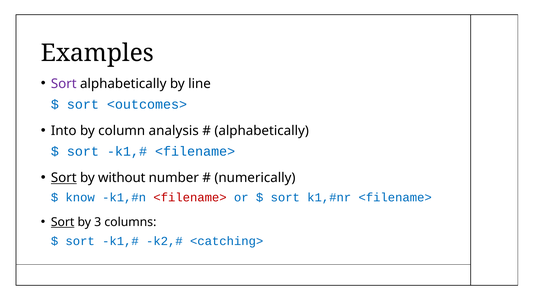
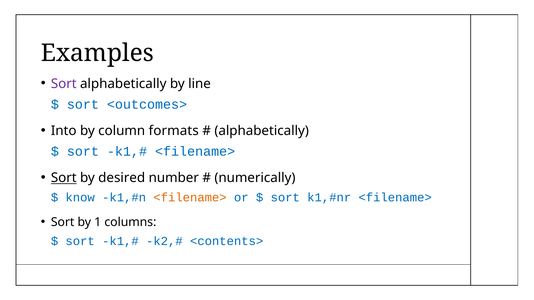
analysis: analysis -> formats (174, 131)
without: without -> desired (122, 178)
<filename> colour: red -> orange (190, 198)
Sort underline: present -> none (63, 222)
3: 3 -> 1 (98, 222)
<catching>: <catching> -> <contents> (227, 241)
